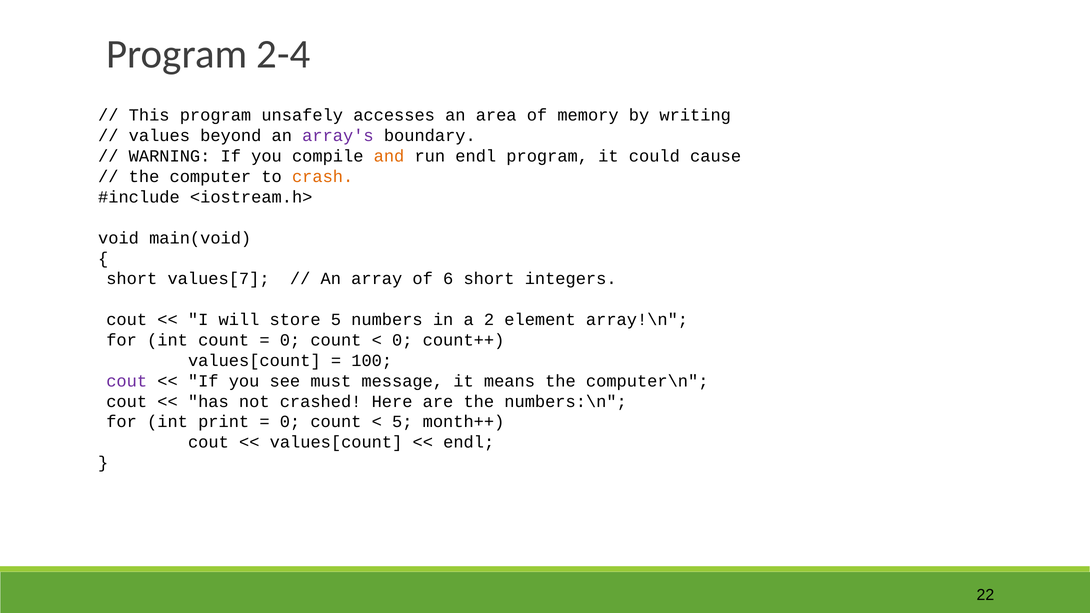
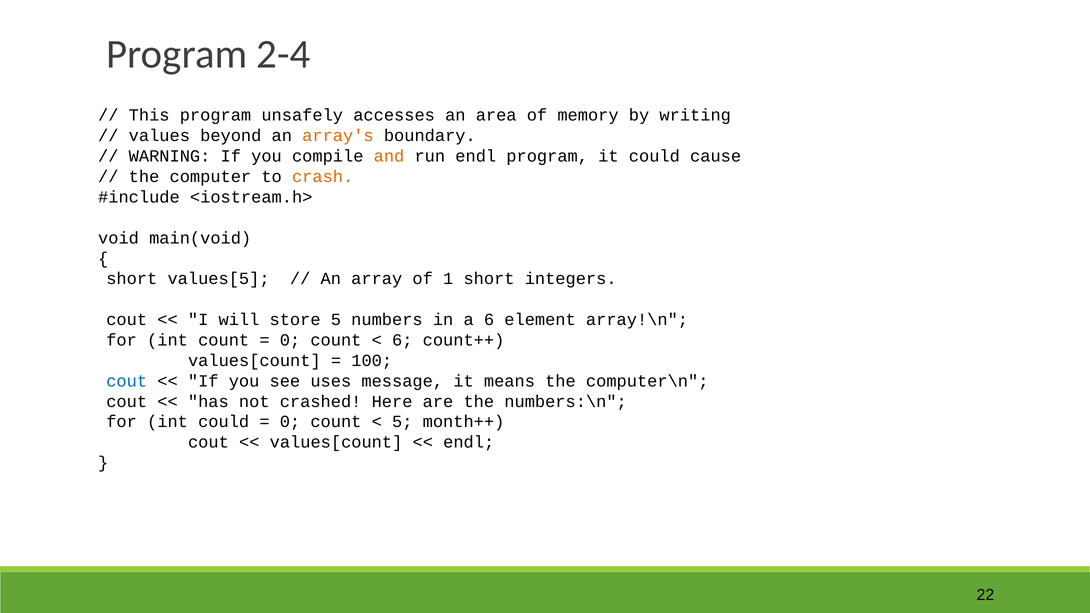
array's colour: purple -> orange (338, 136)
values[7: values[7 -> values[5 (219, 279)
6: 6 -> 1 (448, 279)
a 2: 2 -> 6 (489, 320)
0: 0 -> 6 (402, 340)
cout colour: purple -> blue (127, 381)
must: must -> uses (331, 381)
int print: print -> could (224, 422)
